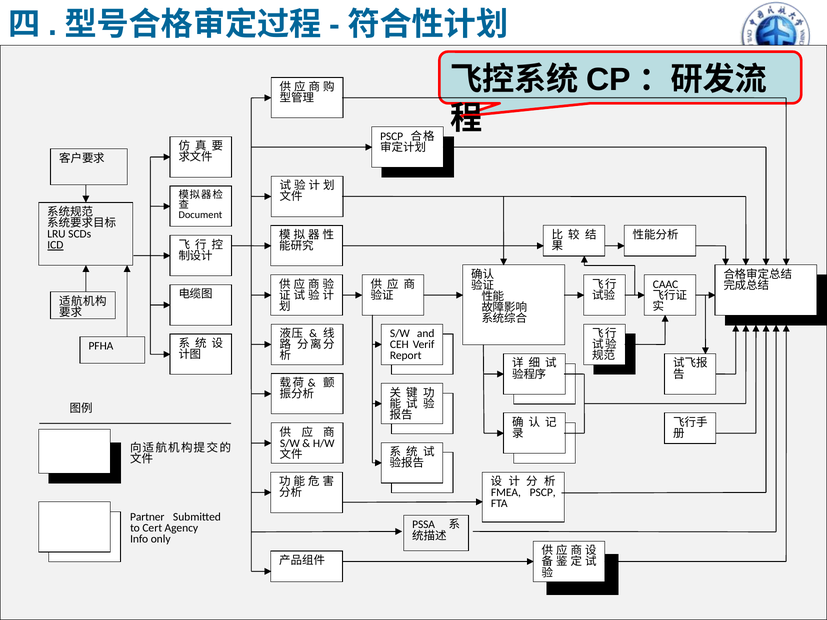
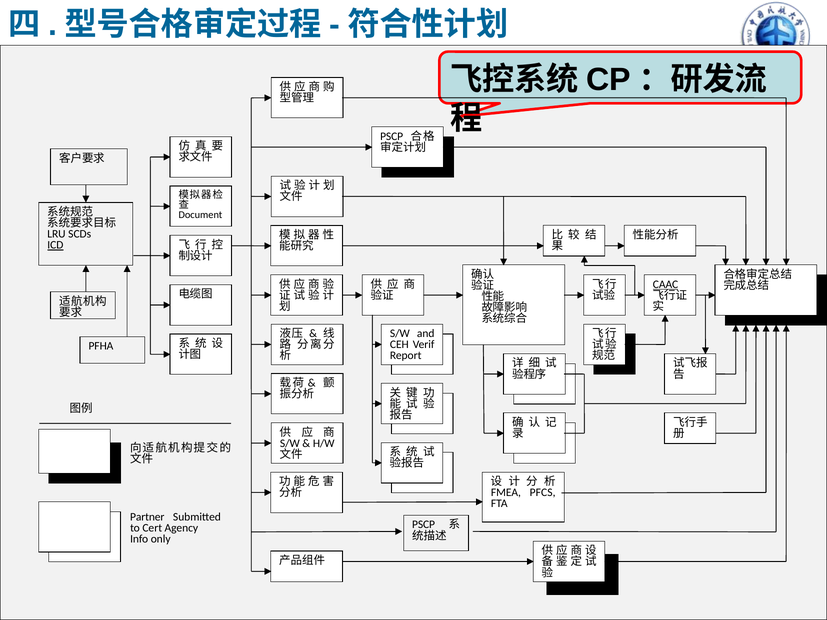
CAAC underline: none -> present (666, 284)
FMEA PSCP: PSCP -> PFCS (543, 493)
PSSA: PSSA -> PSCP (424, 525)
